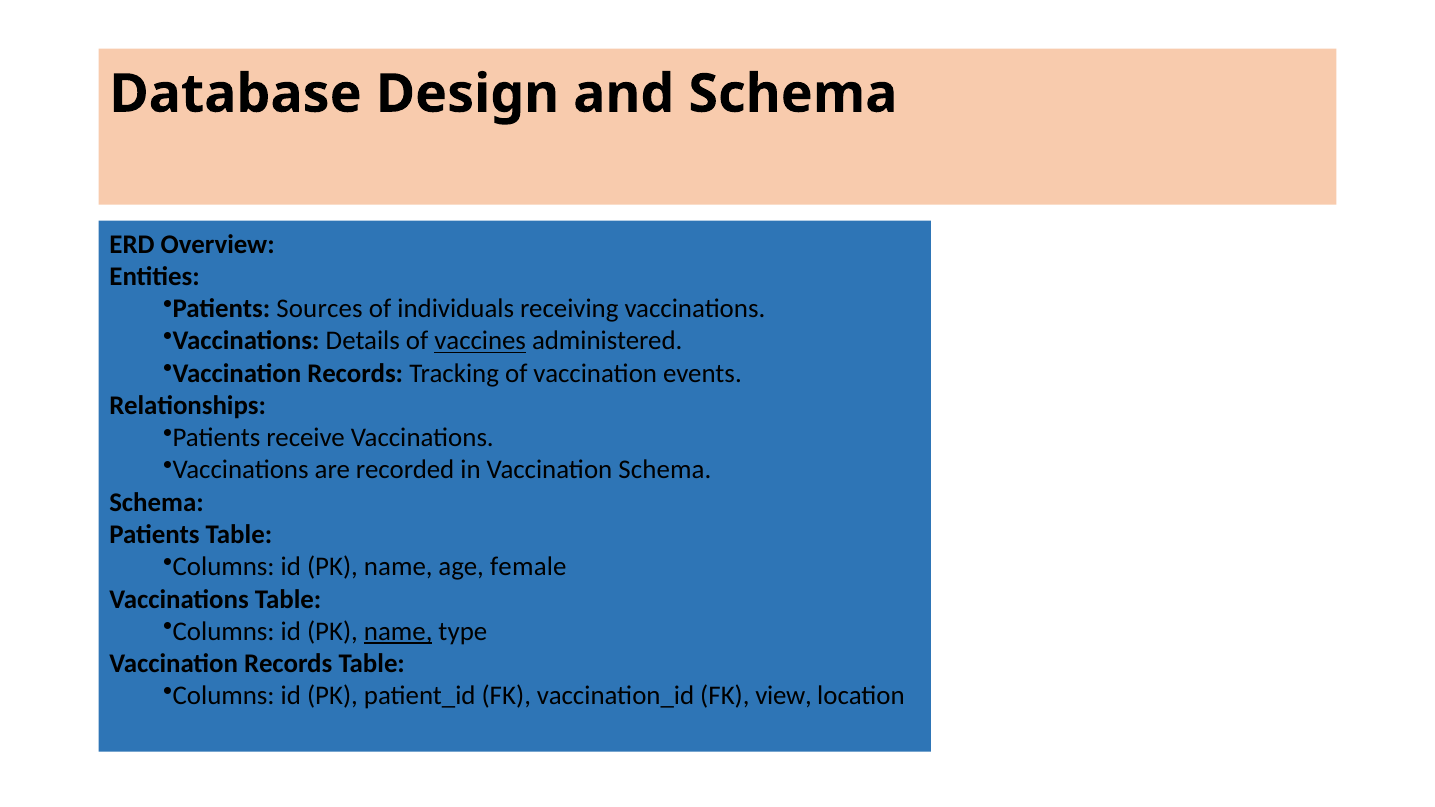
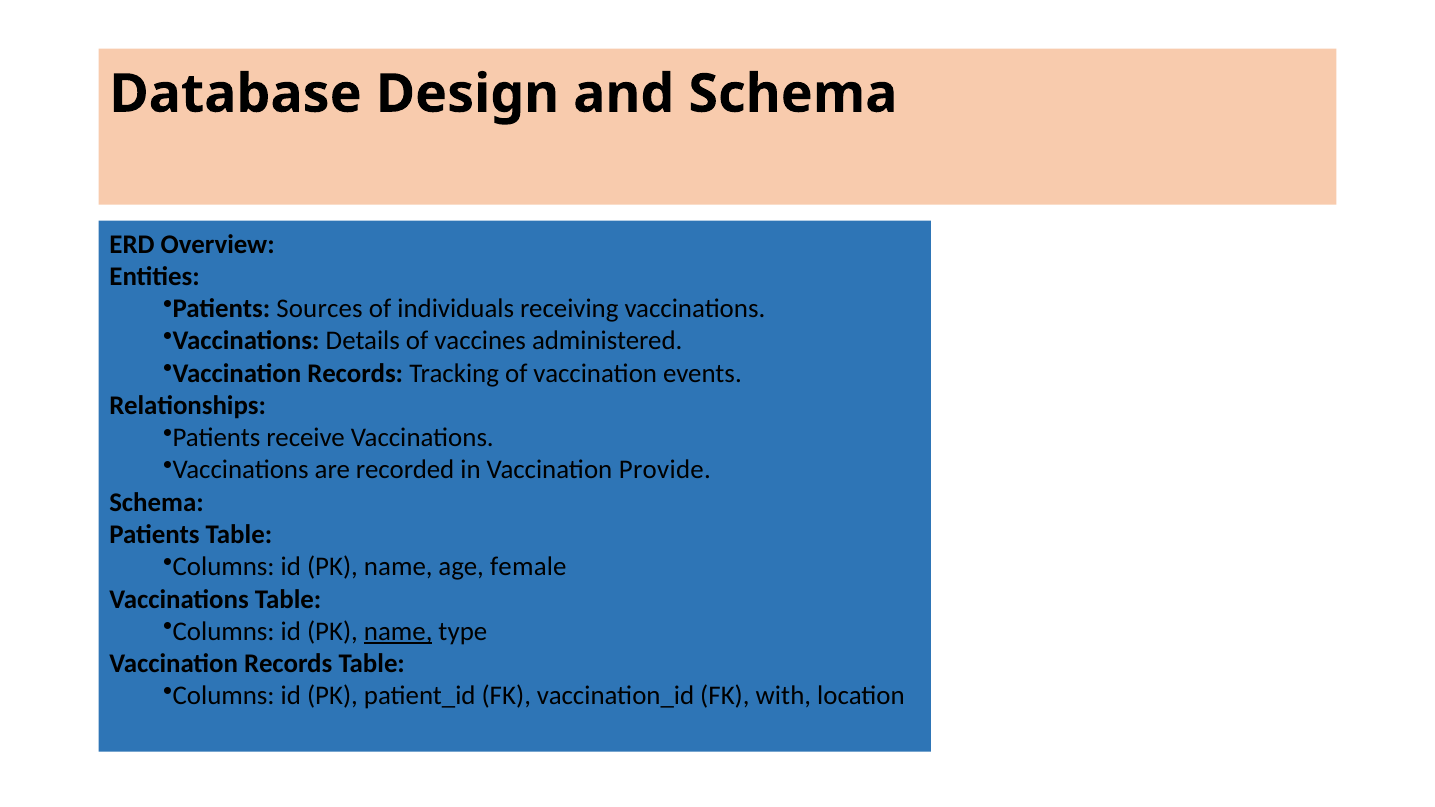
vaccines underline: present -> none (480, 341)
Vaccination Schema: Schema -> Provide (665, 470)
view: view -> with (783, 696)
